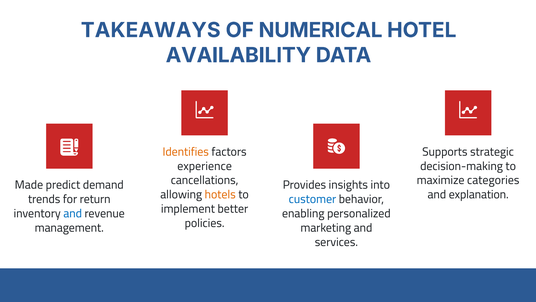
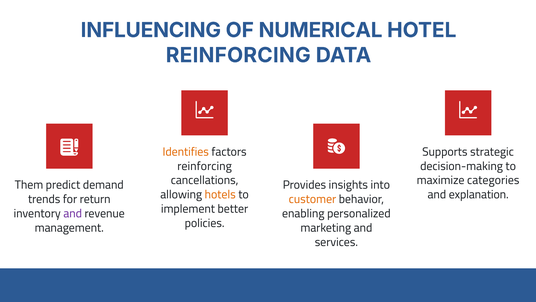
TAKEAWAYS: TAKEAWAYS -> INFLUENCING (151, 30)
AVAILABILITY: AVAILABILITY -> REINFORCING (238, 55)
experience: experience -> reinforcing (205, 166)
Made: Made -> Them (29, 185)
customer colour: blue -> orange (312, 199)
and colour: blue -> purple (73, 213)
